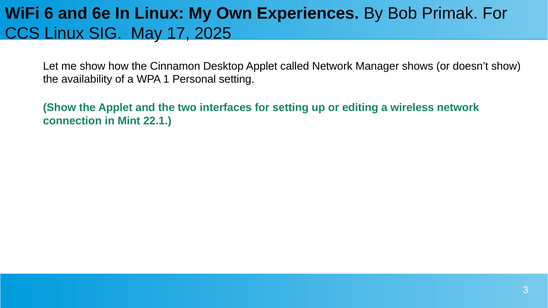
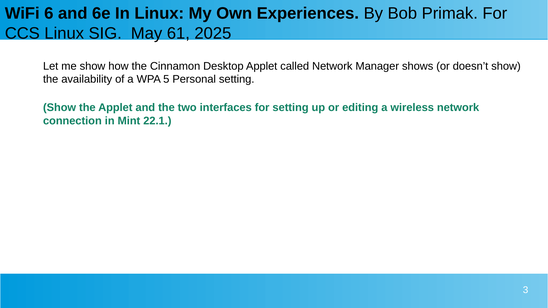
17: 17 -> 61 (178, 33)
1: 1 -> 5 (166, 79)
